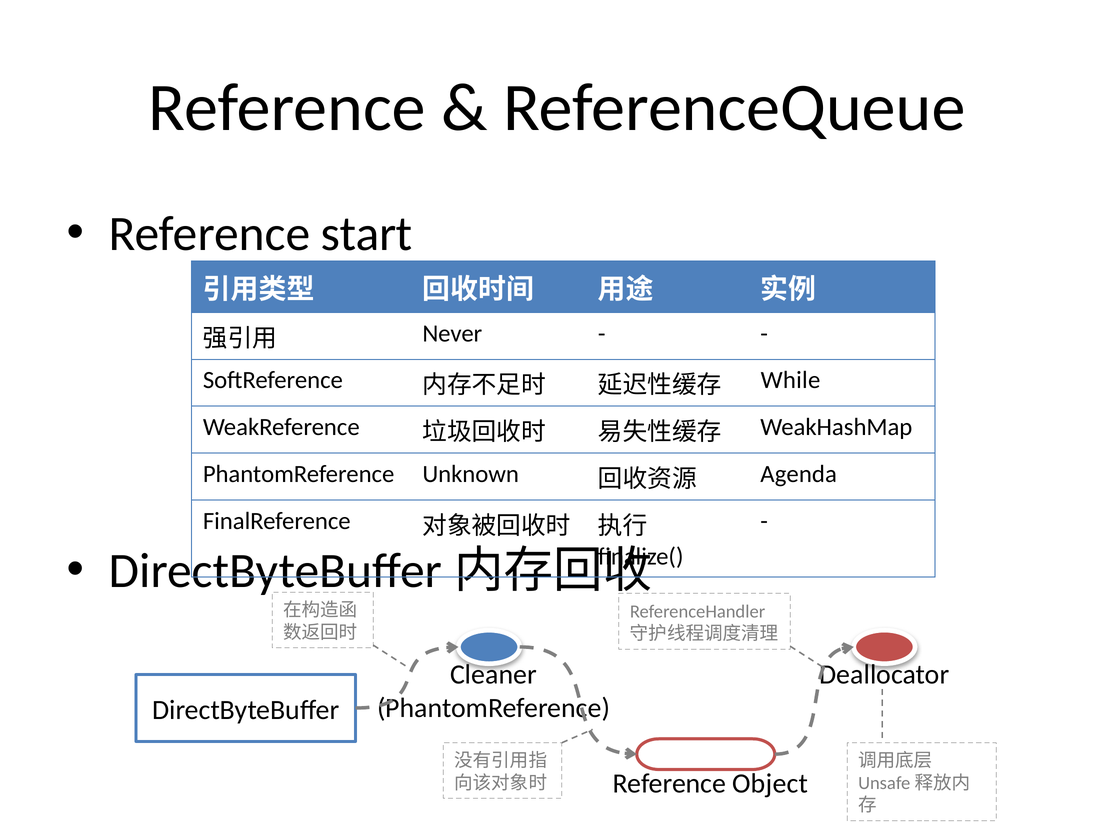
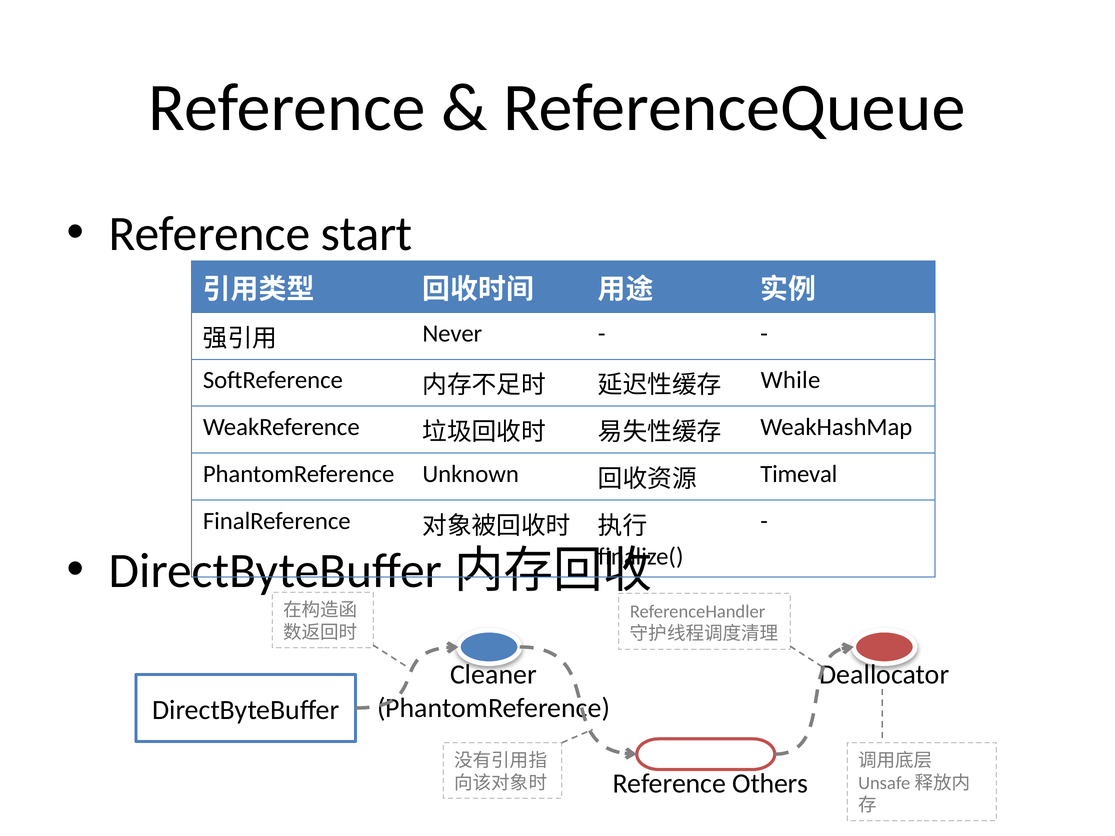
Agenda: Agenda -> Timeval (799, 474)
Object: Object -> Others (770, 784)
